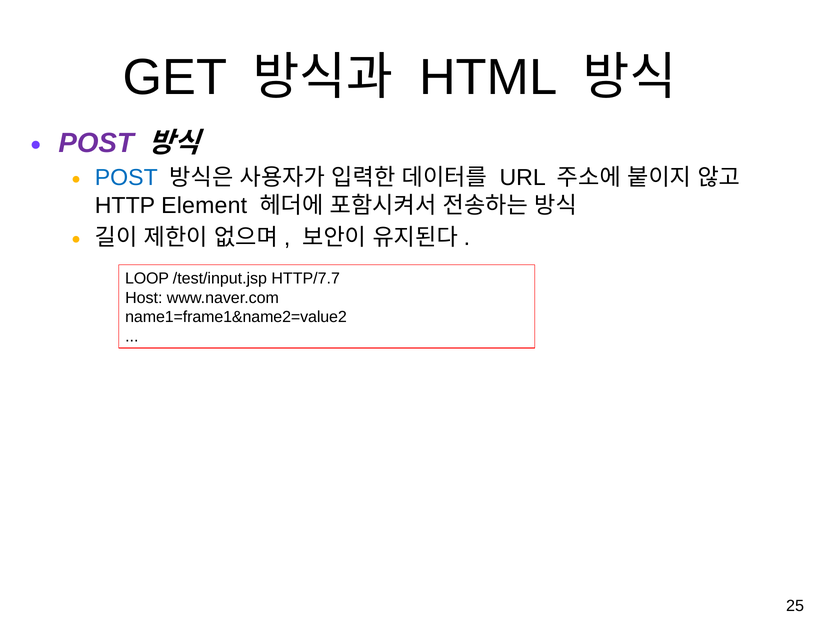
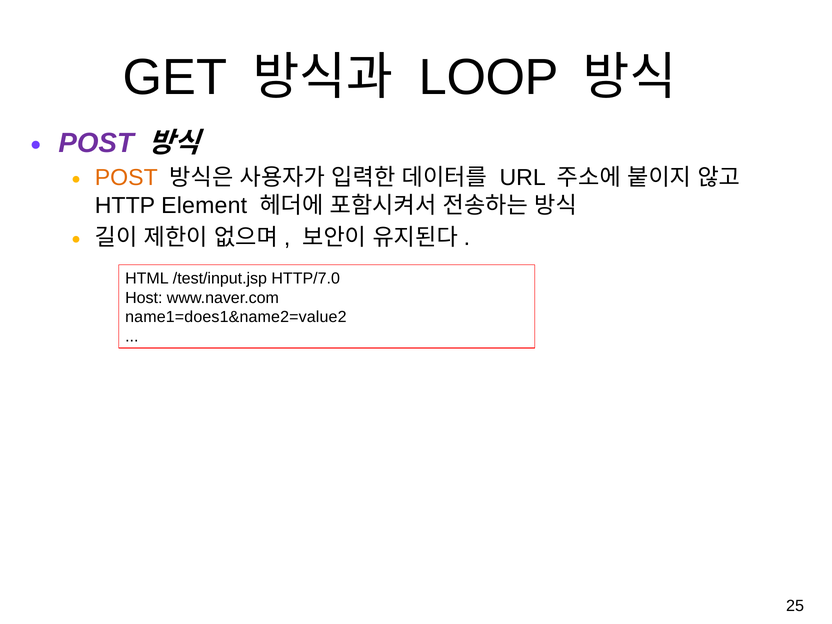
HTML: HTML -> LOOP (489, 78)
POST colour: blue -> orange (126, 178)
LOOP: LOOP -> HTML (147, 279)
HTTP/7.7: HTTP/7.7 -> HTTP/7.0 (306, 279)
name1=frame1&name2=value2: name1=frame1&name2=value2 -> name1=does1&name2=value2 (236, 317)
